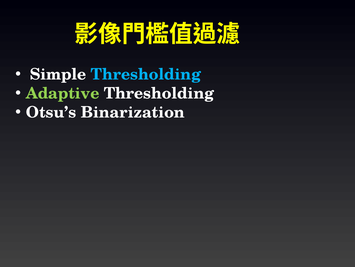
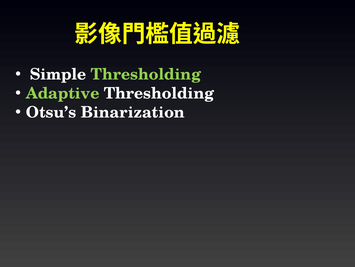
Thresholding colour: light blue -> light green (146, 74)
